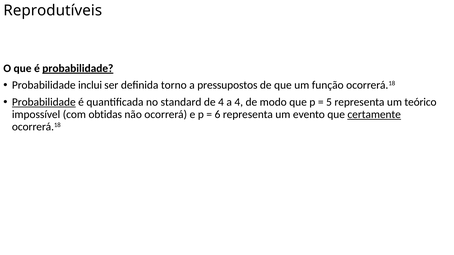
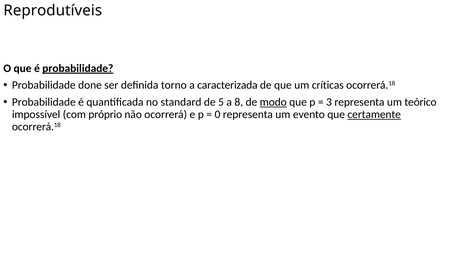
inclui: inclui -> done (90, 85)
pressupostos: pressupostos -> caracterizada (227, 85)
função: função -> críticas (328, 85)
Probabilidade underline: present -> none (44, 102)
de 4: 4 -> 5 (221, 102)
a 4: 4 -> 8 (239, 102)
modo underline: none -> present (273, 102)
5: 5 -> 3 (329, 102)
obtidas: obtidas -> próprio (105, 115)
6: 6 -> 0 (217, 115)
